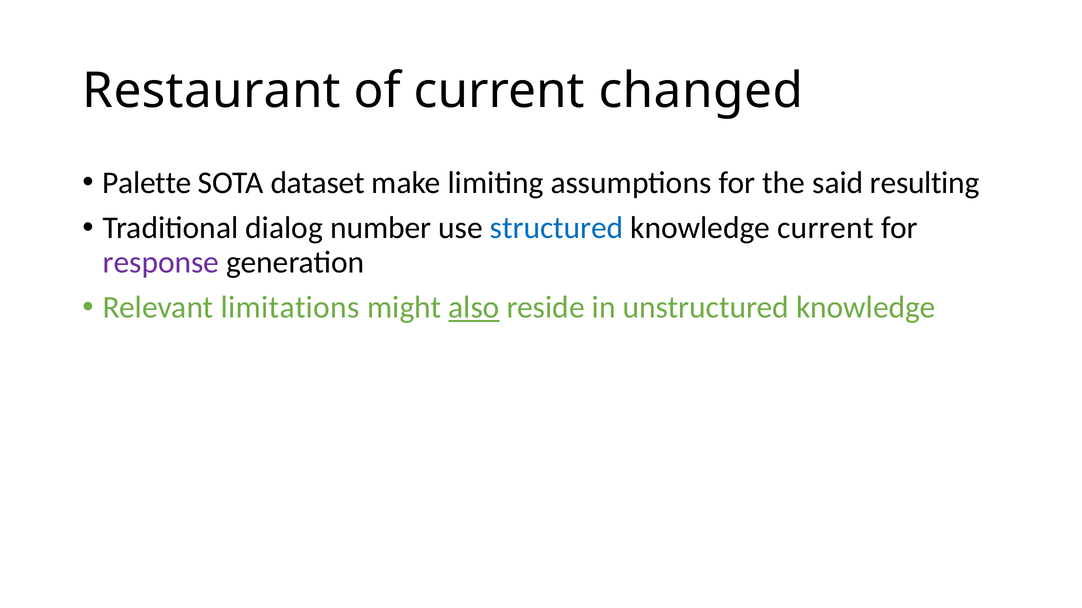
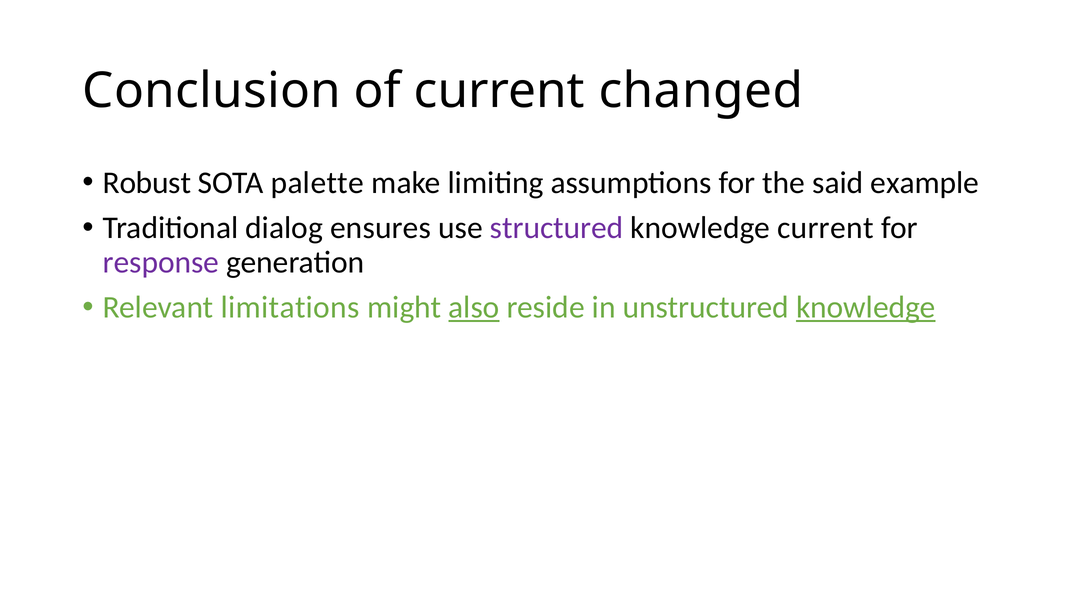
Restaurant: Restaurant -> Conclusion (212, 91)
Palette: Palette -> Robust (147, 183)
dataset: dataset -> palette (317, 183)
resulting: resulting -> example (925, 183)
number: number -> ensures (381, 228)
structured colour: blue -> purple (557, 228)
knowledge underline: none -> present (866, 308)
